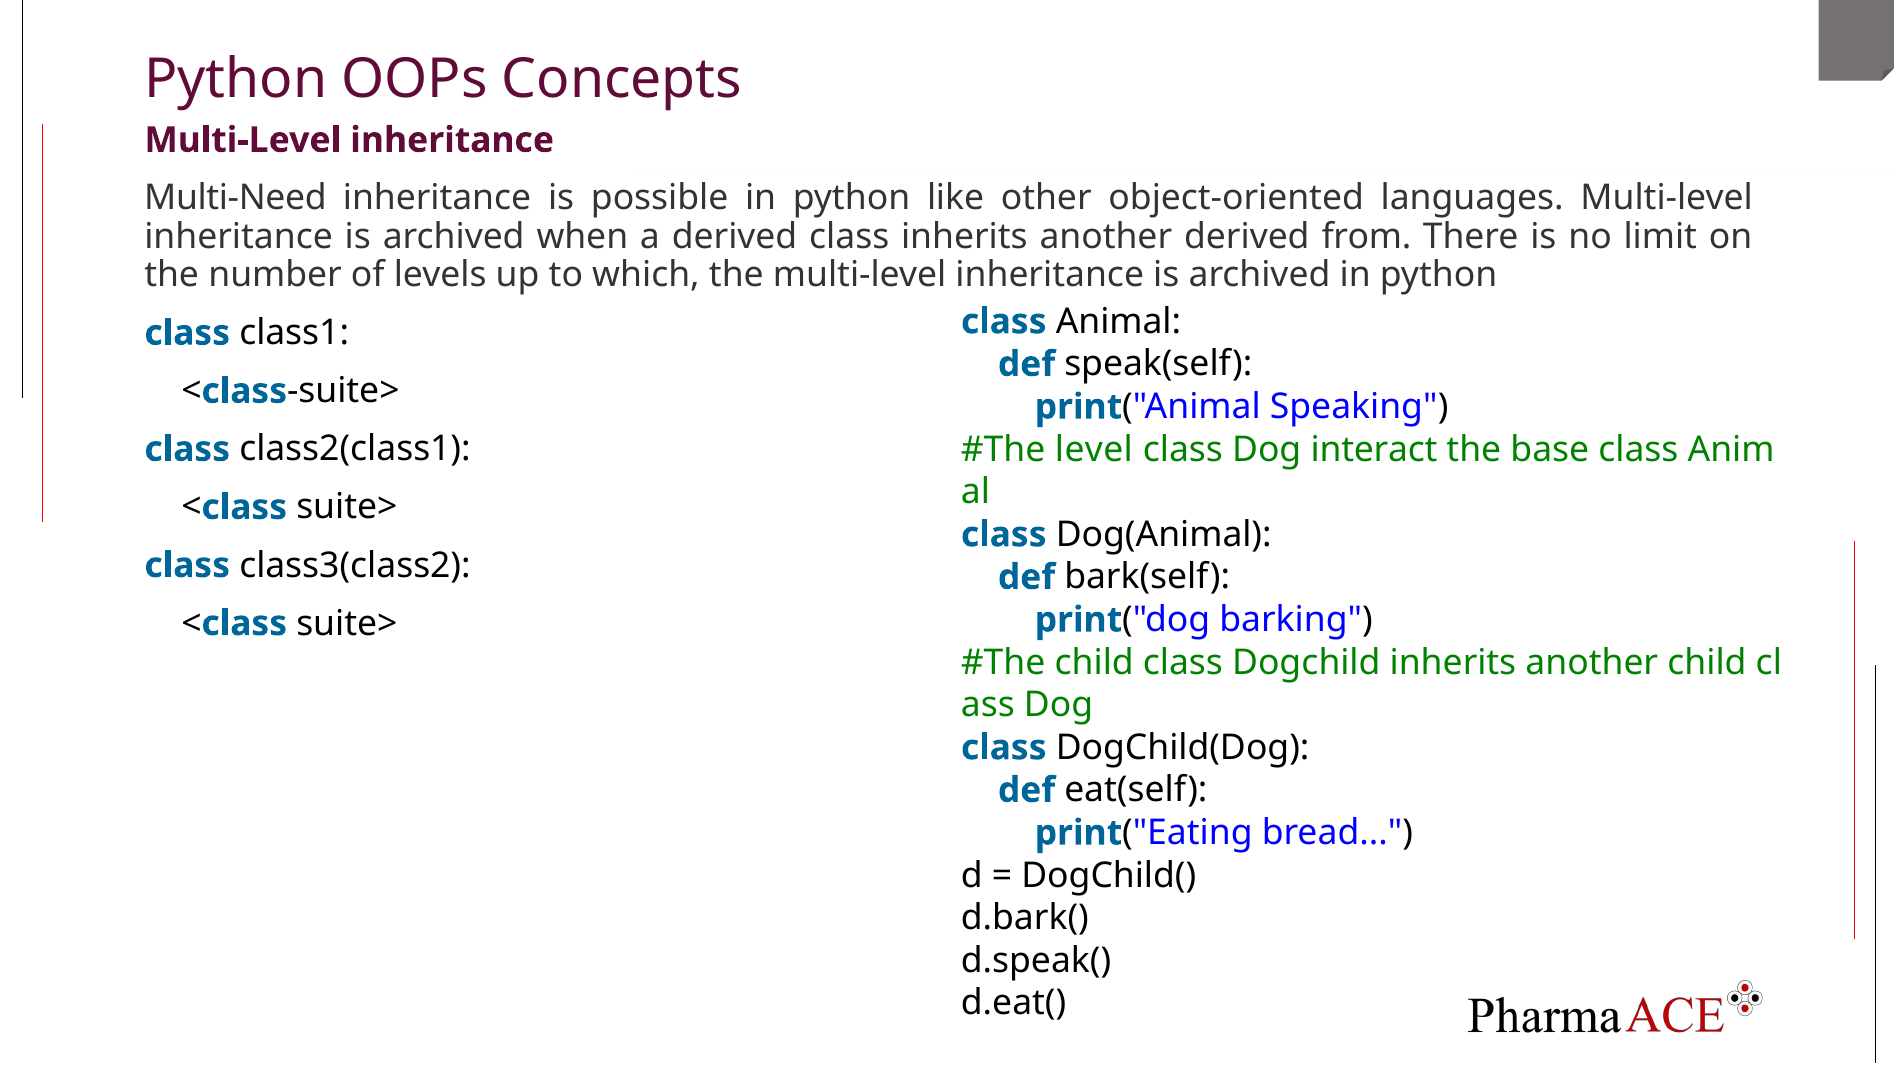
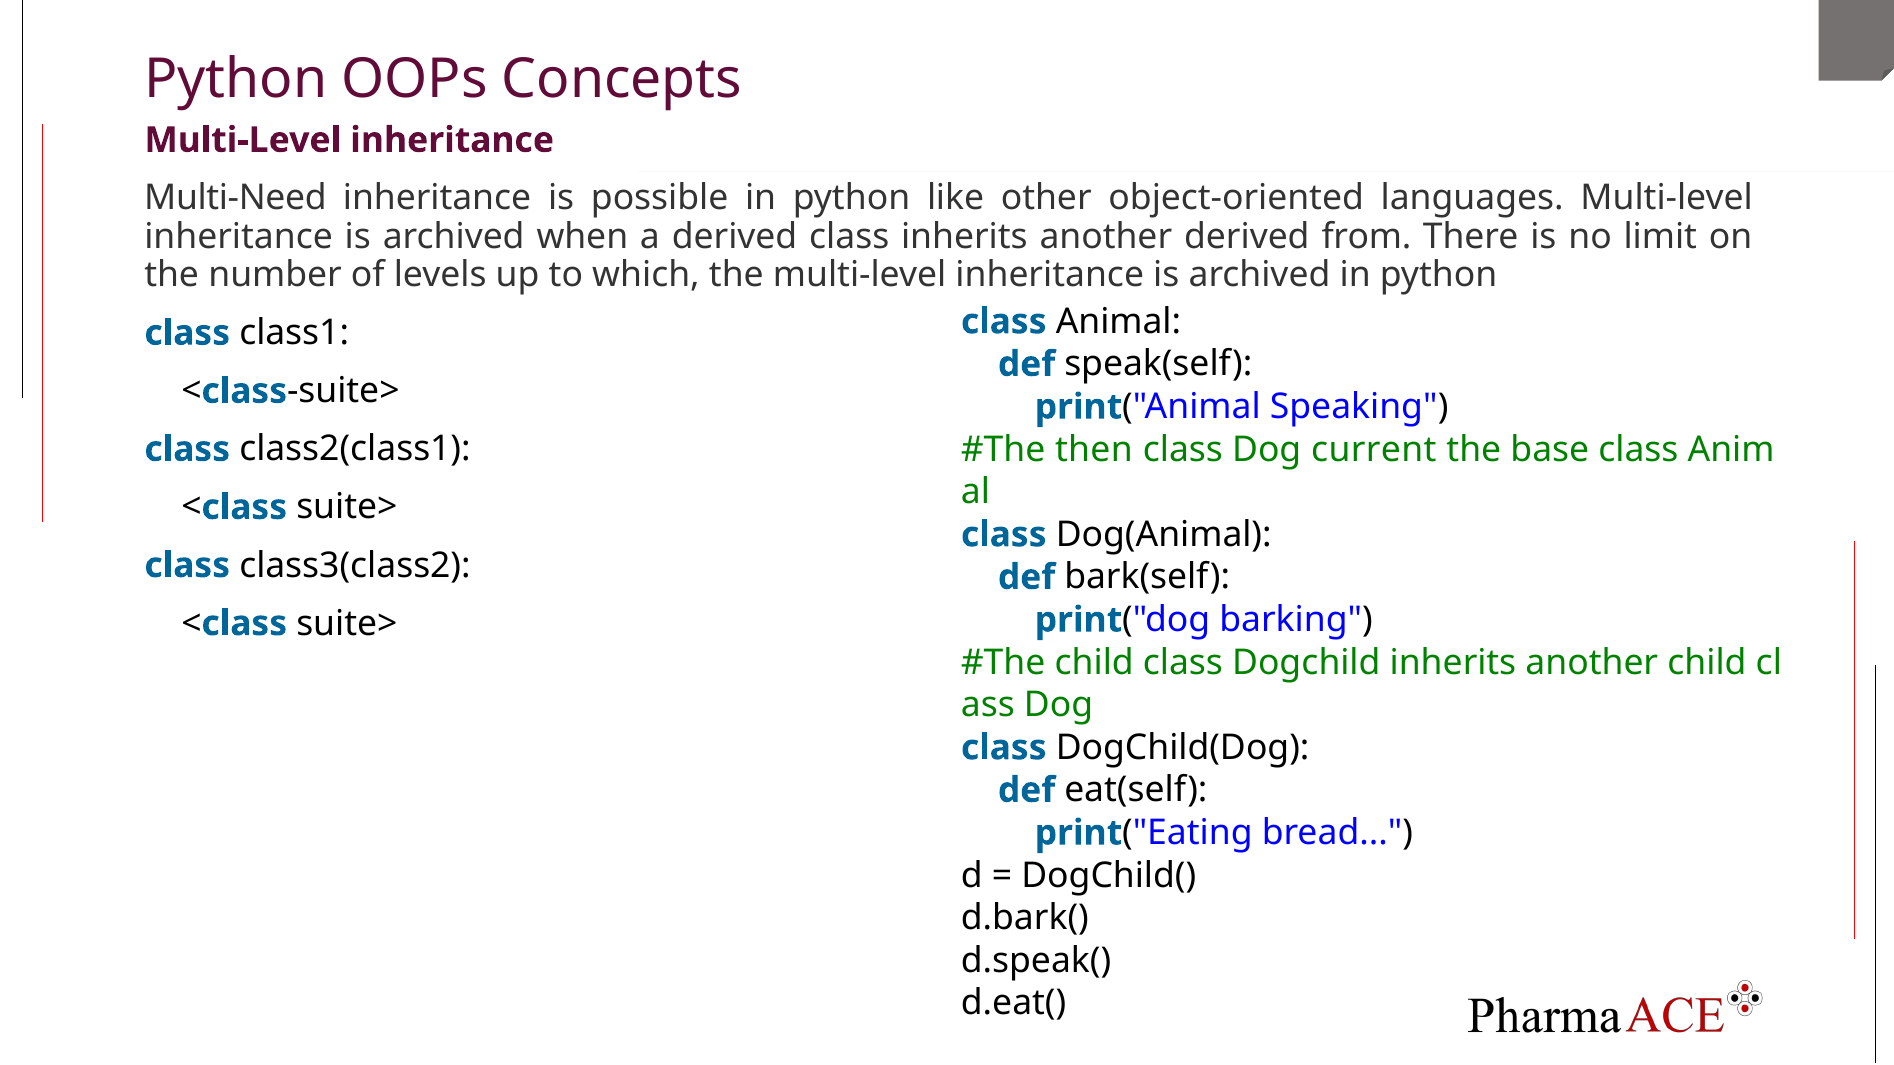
level: level -> then (1094, 450)
interact: interact -> current (1374, 450)
